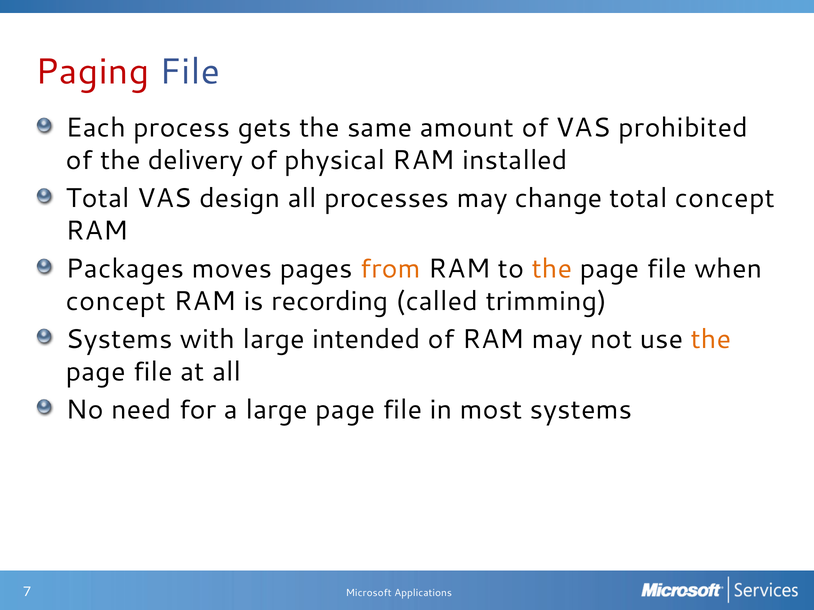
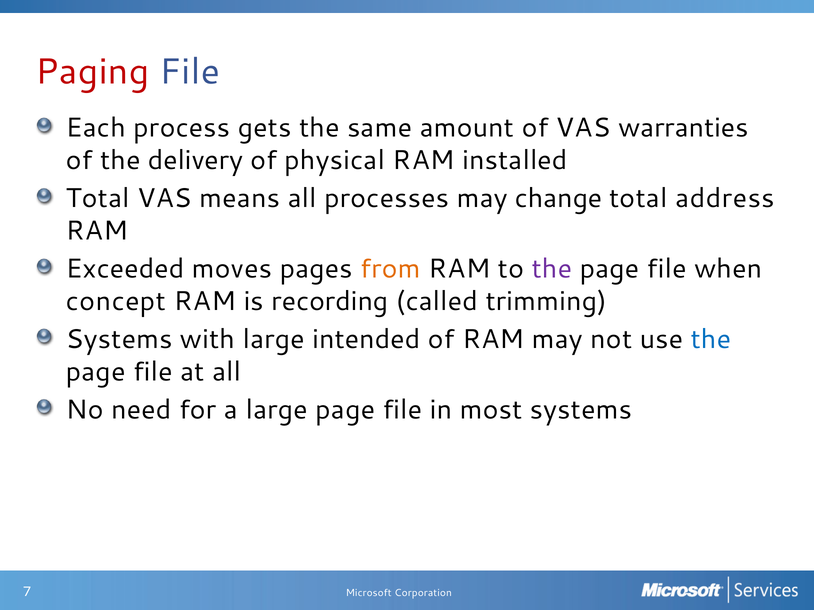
prohibited: prohibited -> warranties (683, 128)
design: design -> means (240, 199)
total concept: concept -> address (725, 199)
Packages: Packages -> Exceeded (125, 269)
the colour: orange -> purple (552, 269)
the colour: orange -> blue (711, 340)
Applications: Applications -> Corporation (423, 593)
